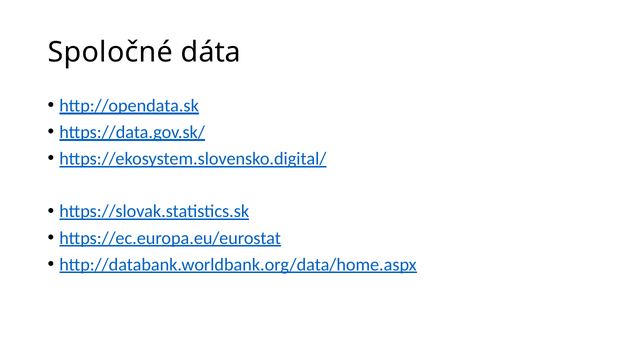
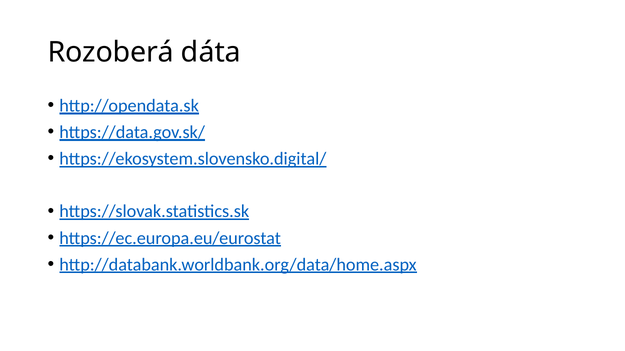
Spoločné: Spoločné -> Rozoberá (111, 53)
